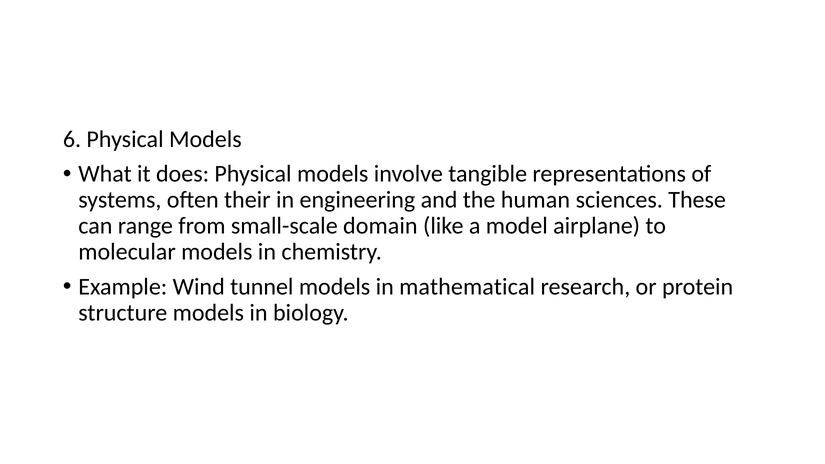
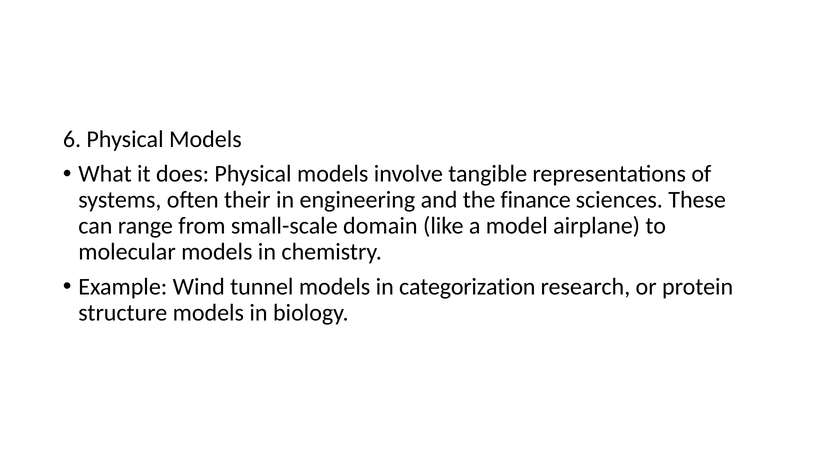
human: human -> finance (536, 200)
mathematical: mathematical -> categorization (467, 287)
